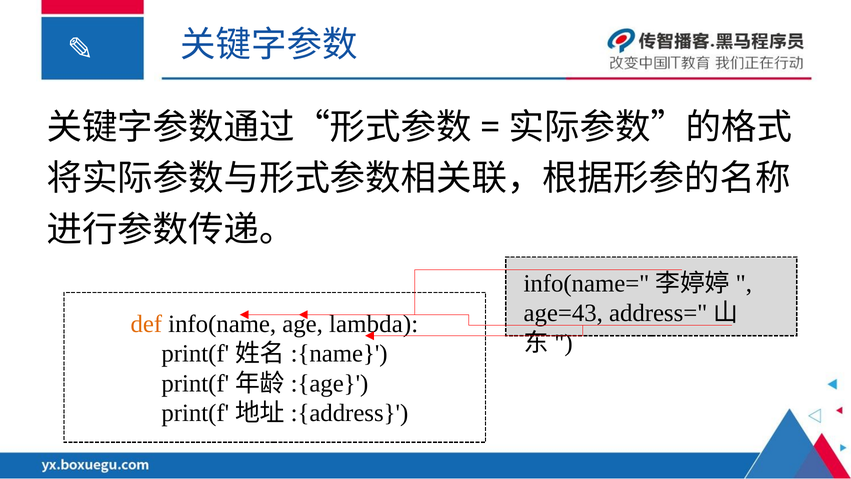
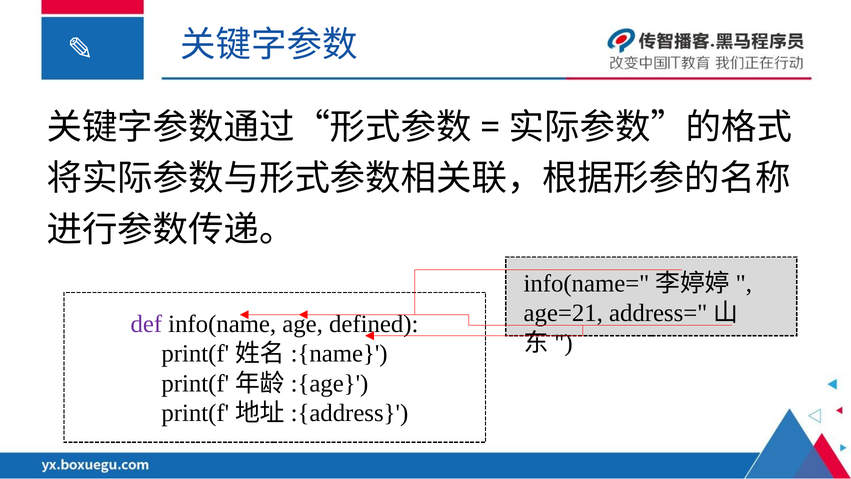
age=43: age=43 -> age=21 (563, 313)
def colour: orange -> purple (146, 324)
lambda: lambda -> defined (374, 324)
